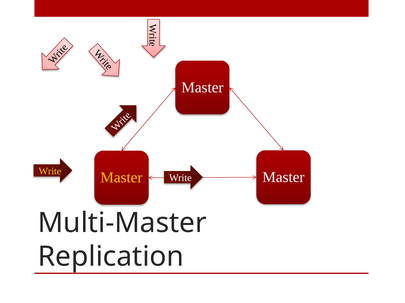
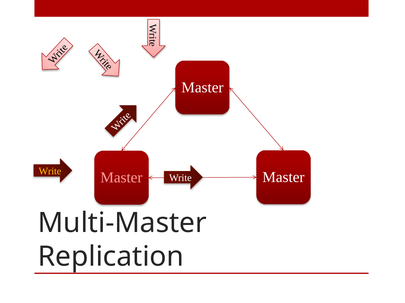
Master colour: yellow -> pink (121, 178)
